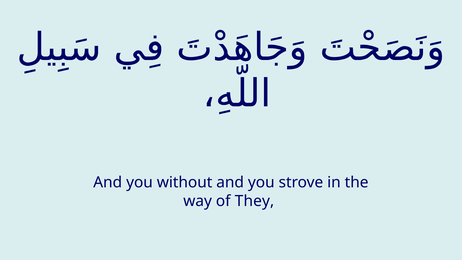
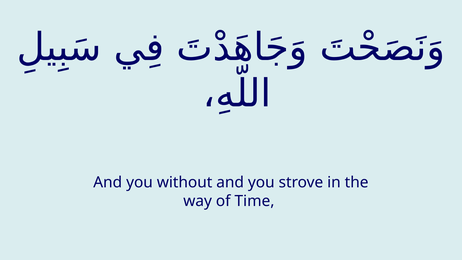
They: They -> Time (255, 201)
